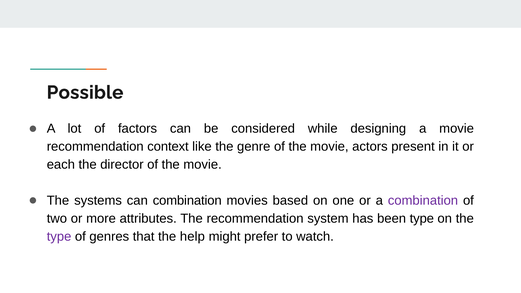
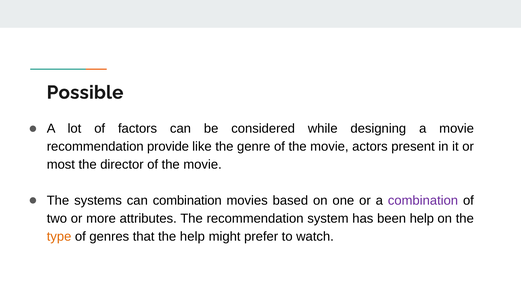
context: context -> provide (168, 147)
each: each -> most (61, 165)
been type: type -> help (422, 219)
type colour: purple -> orange (59, 237)
